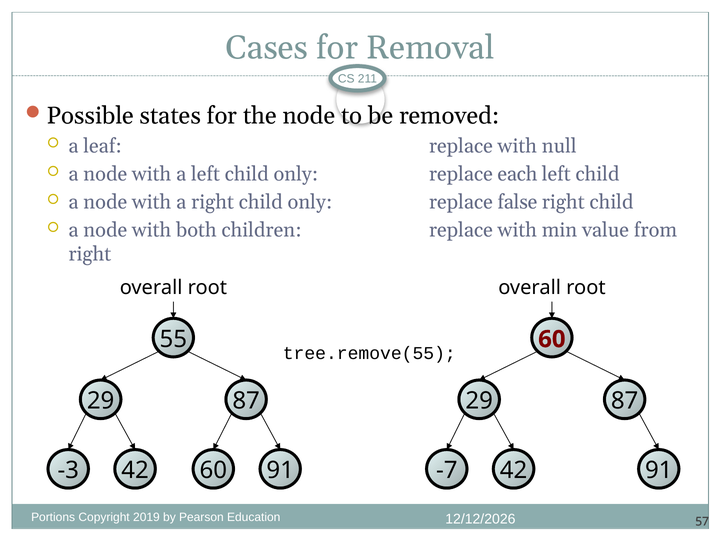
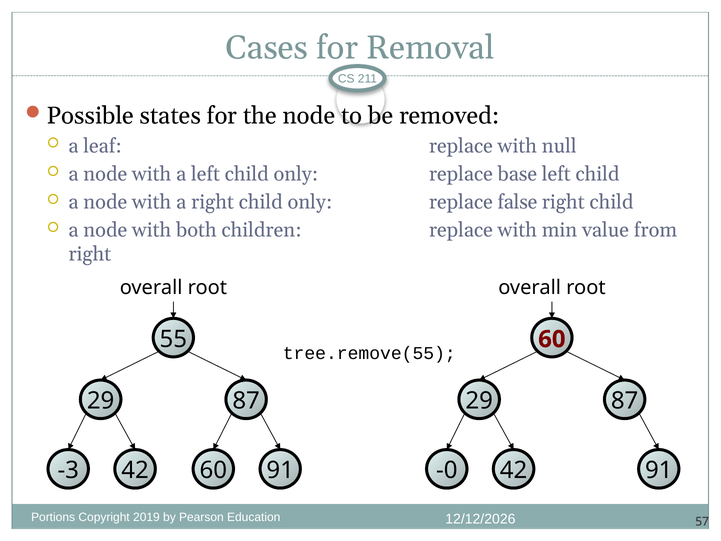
each: each -> base (517, 174)
-7: -7 -> -0 (447, 470)
